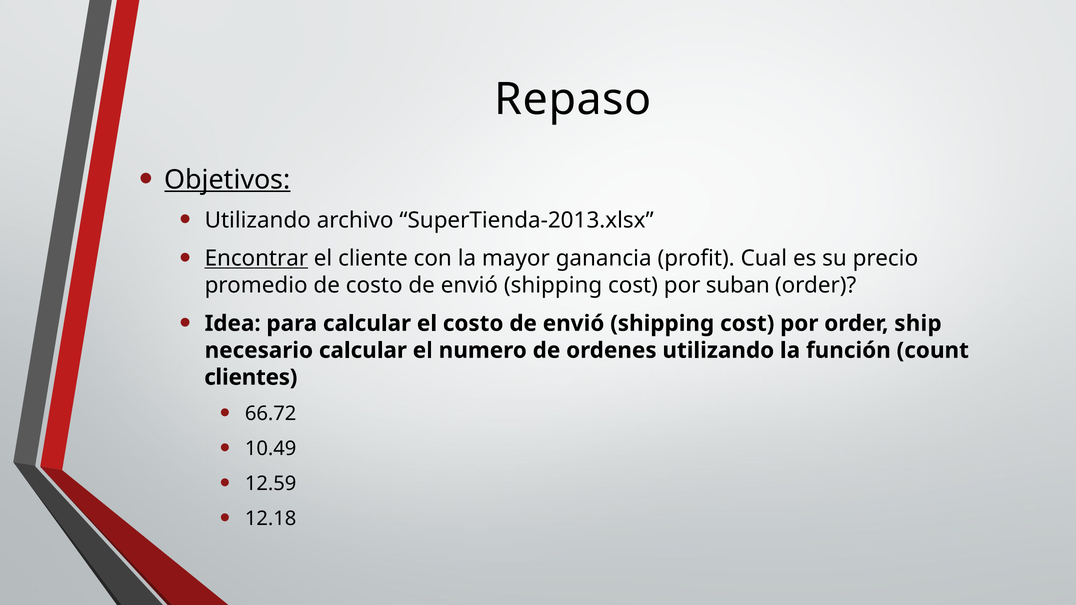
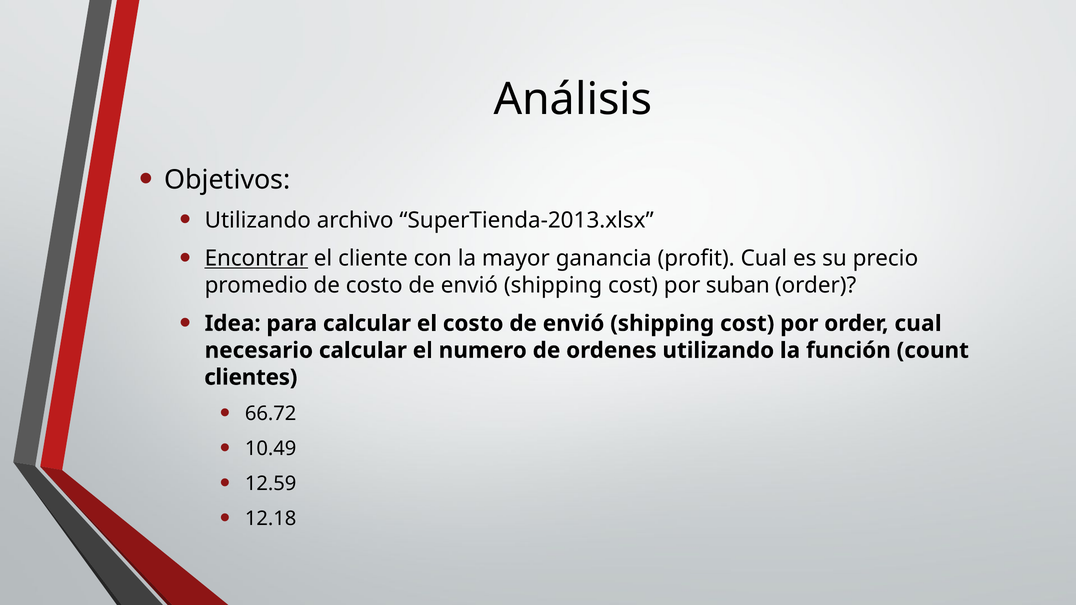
Repaso: Repaso -> Análisis (573, 100)
Objetivos underline: present -> none (227, 180)
order ship: ship -> cual (918, 324)
